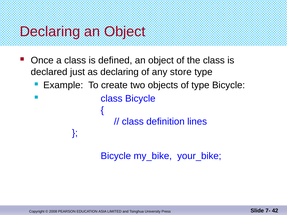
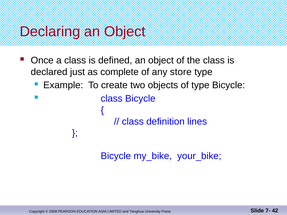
as declaring: declaring -> complete (120, 72)
